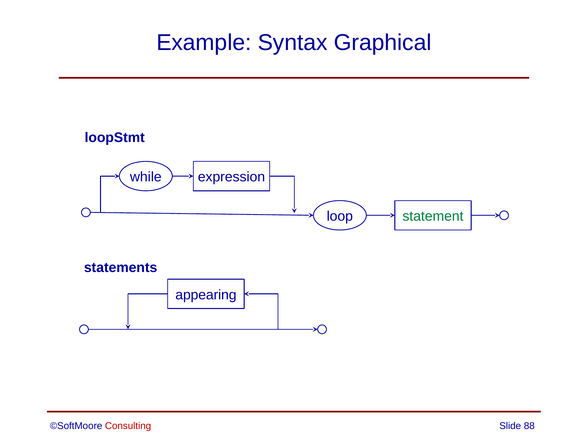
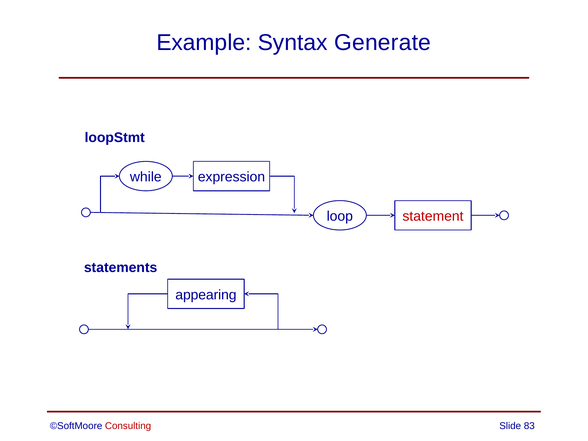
Graphical: Graphical -> Generate (383, 43)
statement colour: green -> red (433, 216)
88: 88 -> 83 (529, 426)
